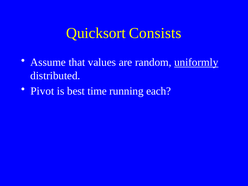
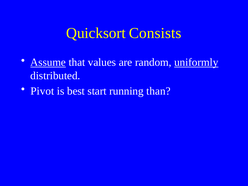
Assume underline: none -> present (48, 62)
time: time -> start (97, 91)
each: each -> than (159, 91)
